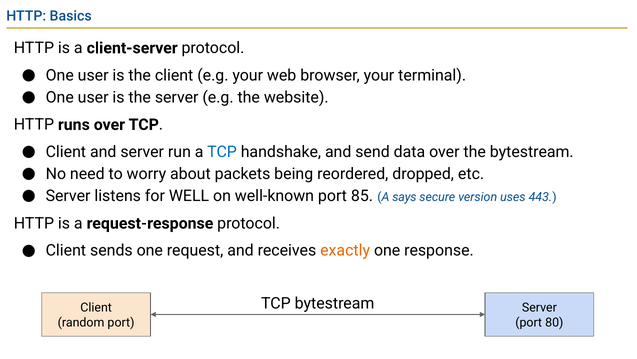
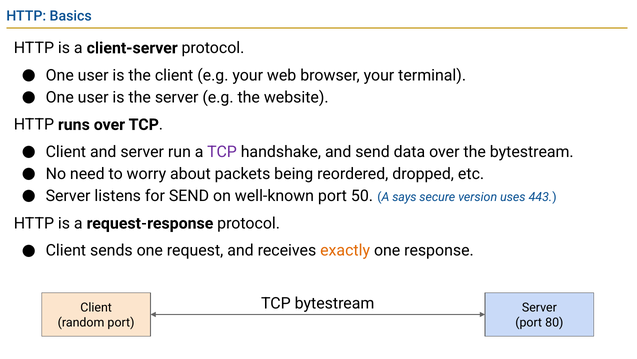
TCP colour: blue -> purple (222, 152)
for WELL: WELL -> SEND (189, 196)
85: 85 -> 50 (362, 196)
